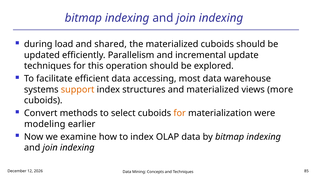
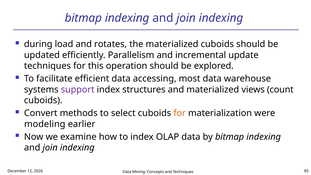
shared: shared -> rotates (111, 44)
support colour: orange -> purple (78, 90)
more: more -> count (280, 90)
